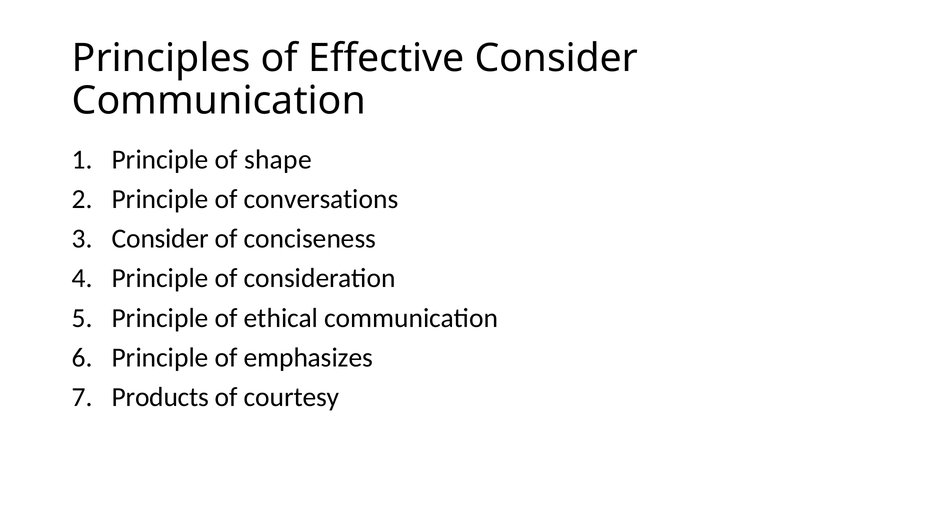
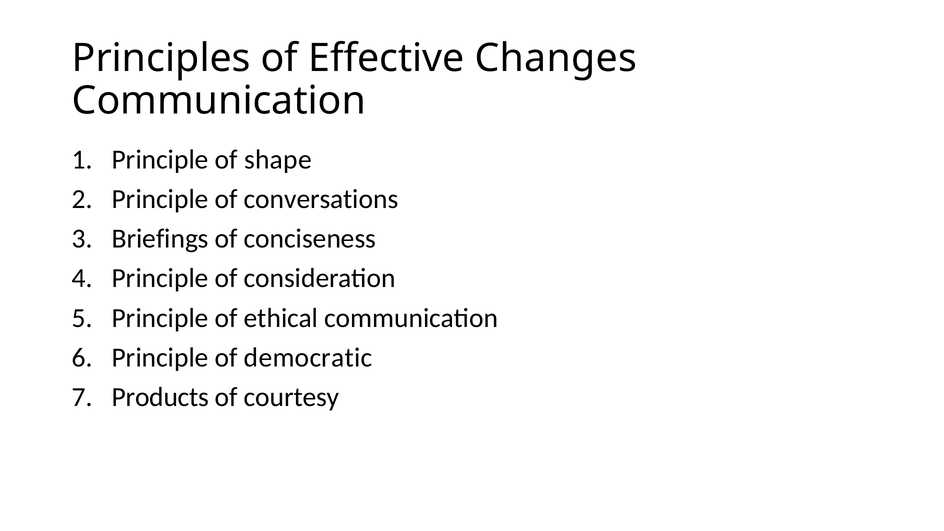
Effective Consider: Consider -> Changes (556, 58)
Consider: Consider -> Briefings (160, 239)
emphasizes: emphasizes -> democratic (308, 358)
